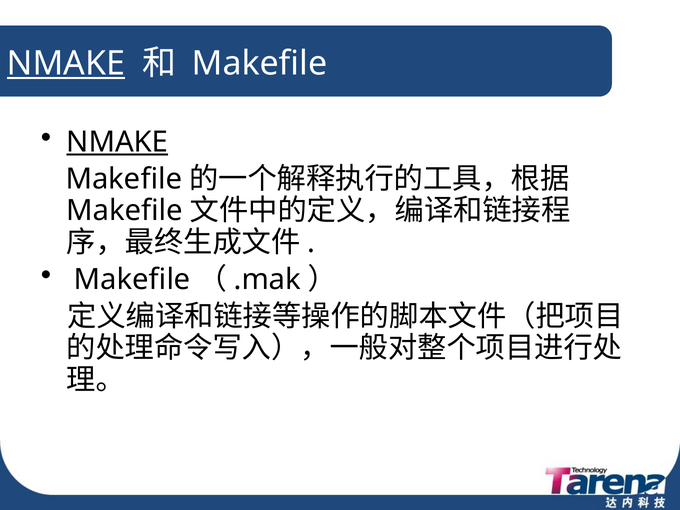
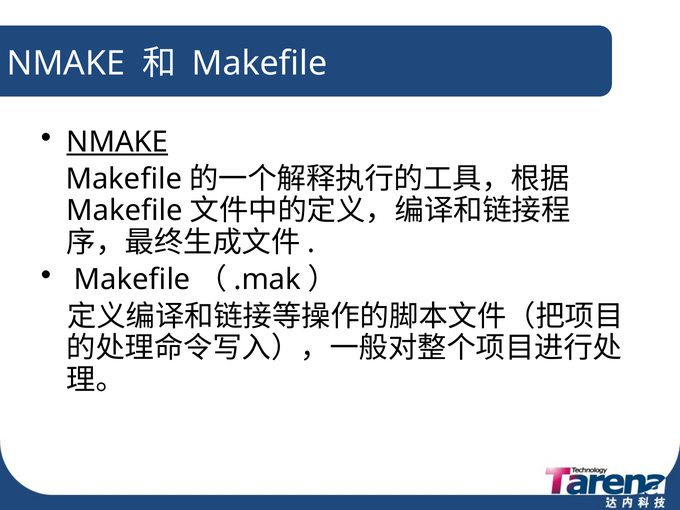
NMAKE underline: present -> none (66, 63)
